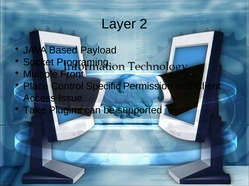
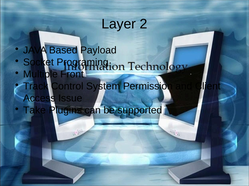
Place: Place -> Track (36, 87)
Specific: Specific -> System (103, 87)
